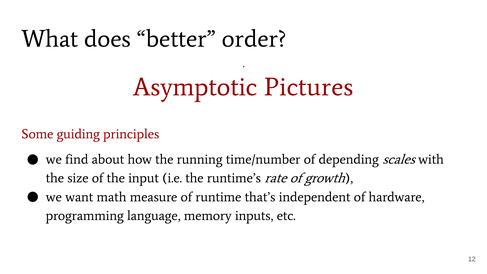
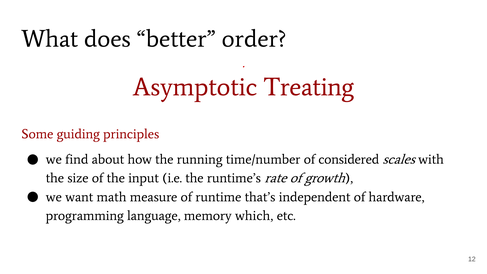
Pictures: Pictures -> Treating (309, 87)
depending: depending -> considered (349, 159)
inputs: inputs -> which (254, 216)
